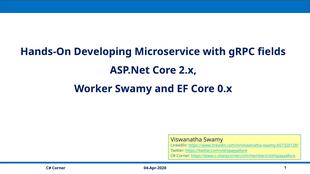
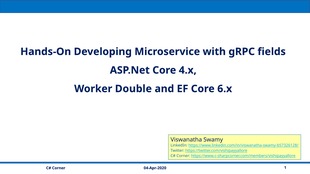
2.x: 2.x -> 4.x (188, 70)
Worker Swamy: Swamy -> Double (133, 89)
0.x: 0.x -> 6.x (225, 89)
